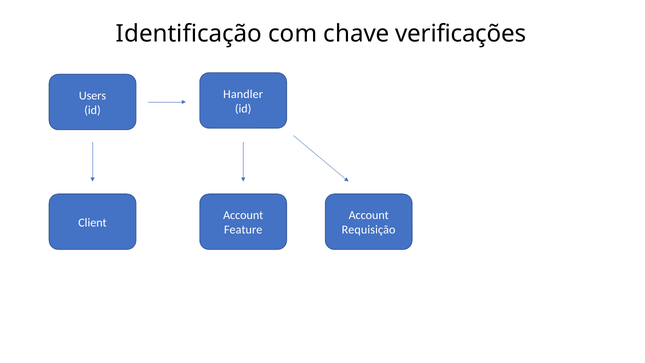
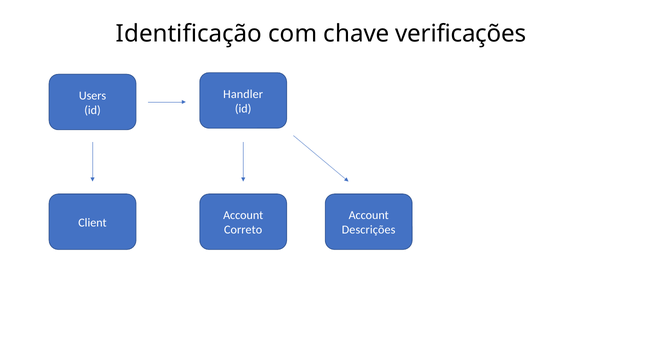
Feature: Feature -> Correto (243, 230)
Requisição: Requisição -> Descrições (369, 230)
